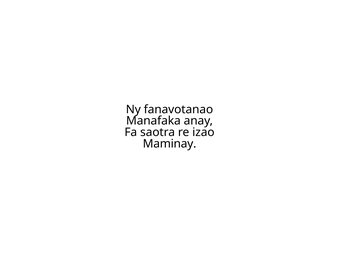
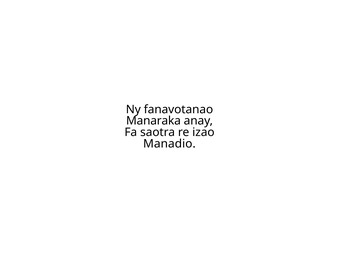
Manafaka: Manafaka -> Manaraka (153, 121)
Maminay: Maminay -> Manadio (169, 144)
